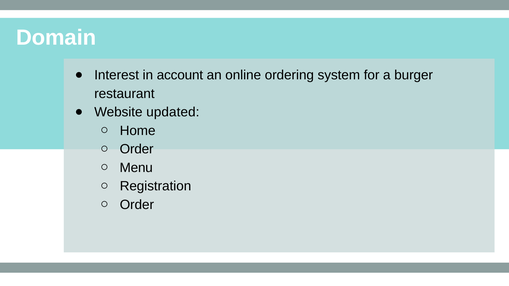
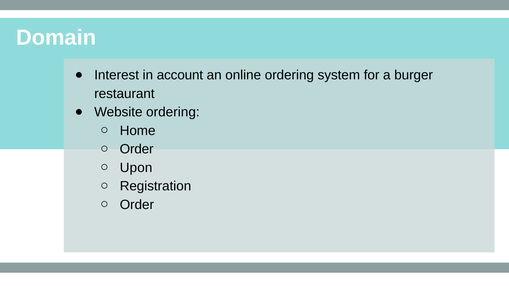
Website updated: updated -> ordering (173, 112)
Menu: Menu -> Upon (136, 168)
